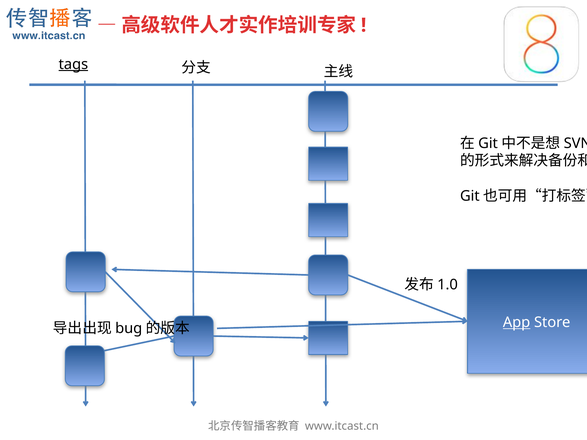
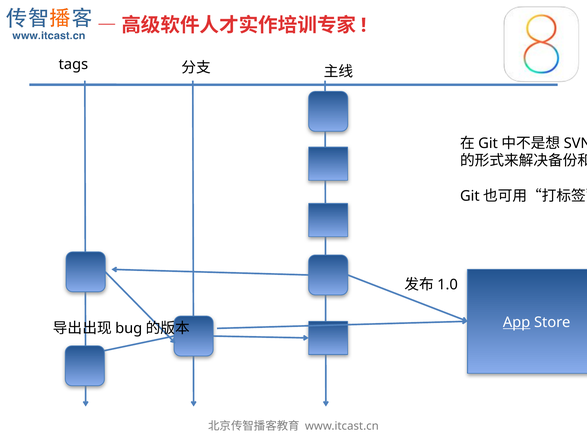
tags underline: present -> none (73, 64)
